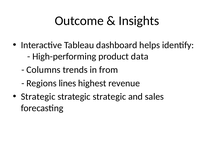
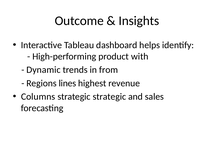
data: data -> with (140, 56)
Columns: Columns -> Dynamic (44, 70)
Strategic: Strategic -> Columns (38, 96)
